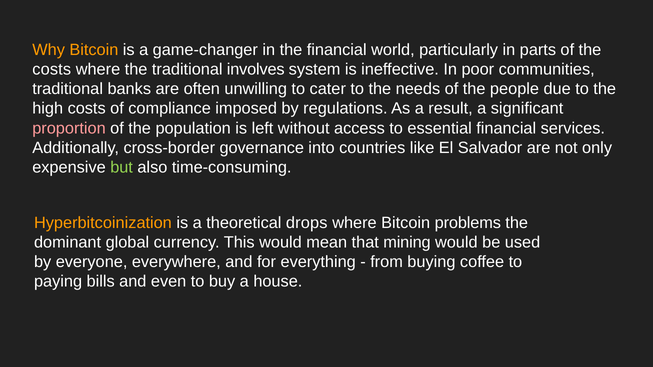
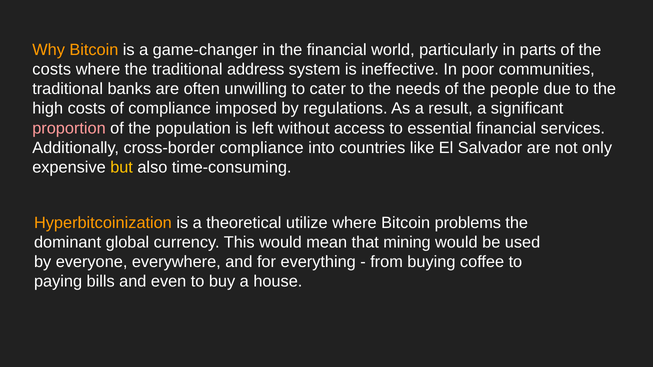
involves: involves -> address (256, 70)
cross-border governance: governance -> compliance (262, 148)
but colour: light green -> yellow (122, 167)
drops: drops -> utilize (307, 223)
